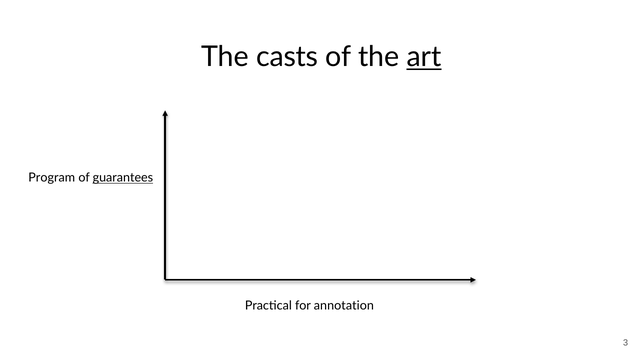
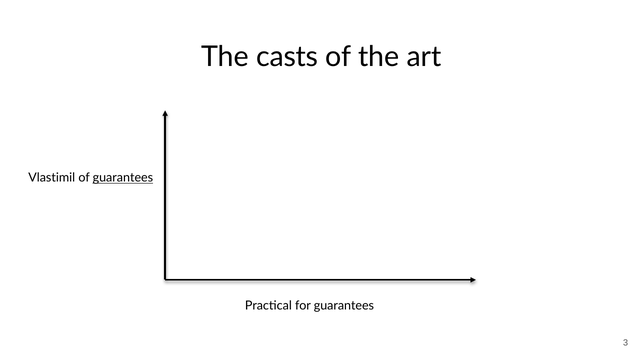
art underline: present -> none (424, 57)
Program: Program -> Vlastimil (52, 178)
for annotation: annotation -> guarantees (344, 305)
